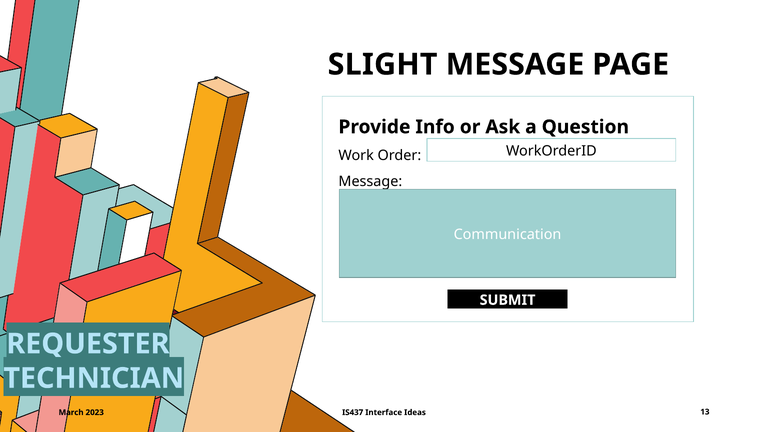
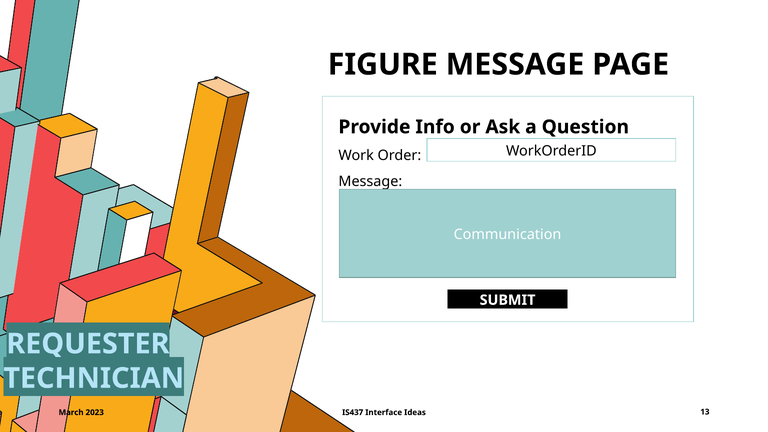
SLIGHT: SLIGHT -> FIGURE (383, 65)
